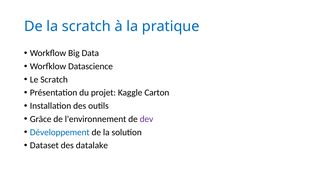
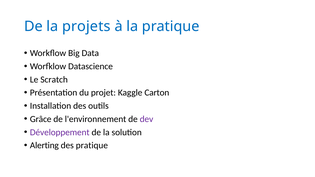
la scratch: scratch -> projets (86, 26)
Développement colour: blue -> purple (60, 132)
Dataset: Dataset -> Alerting (44, 146)
des datalake: datalake -> pratique (92, 146)
